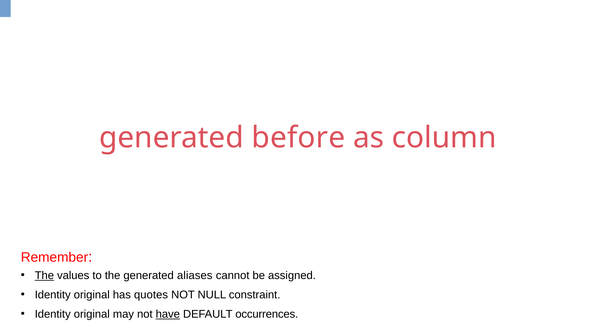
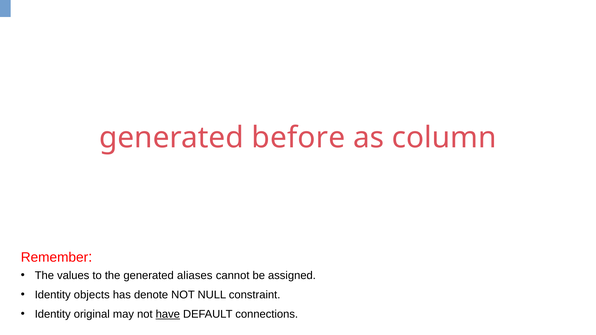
The underline: present -> none (44, 276)
original: original -> objects (92, 295)
quotes: quotes -> denote (151, 295)
occurrences: occurrences -> connections (267, 314)
